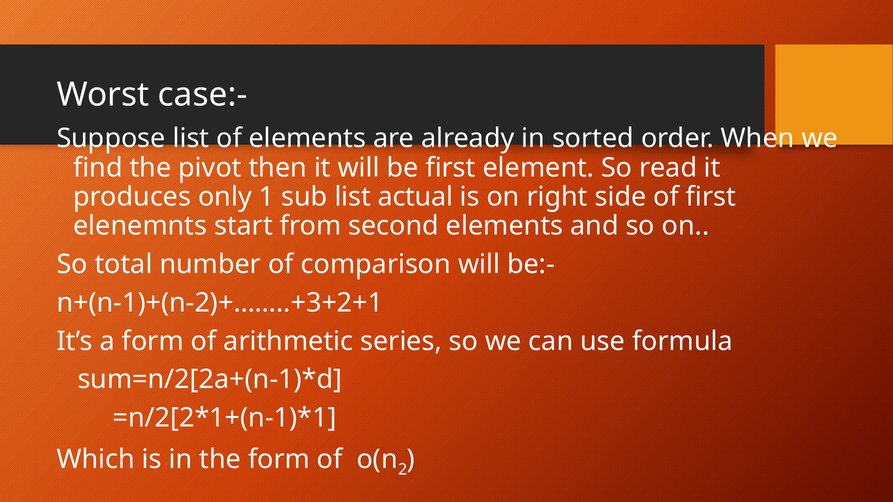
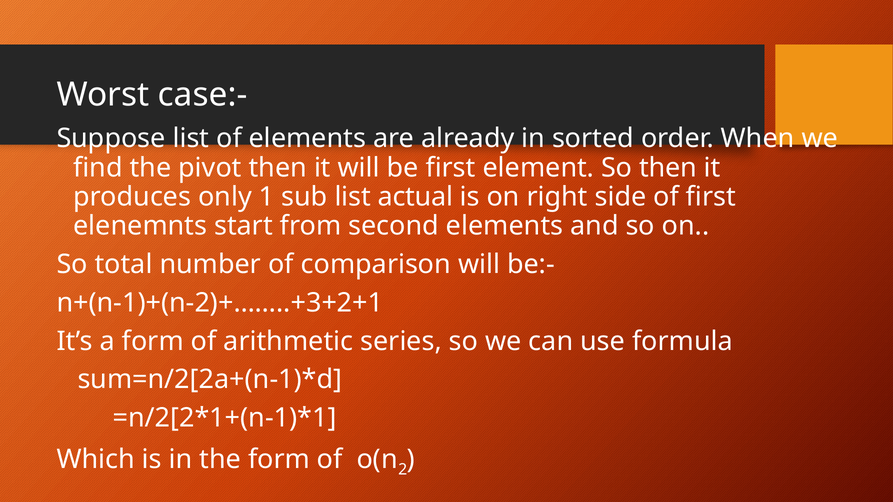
So read: read -> then (668, 168)
